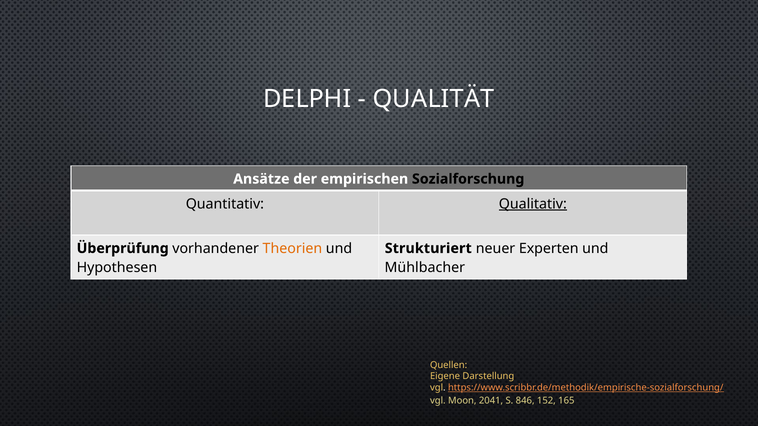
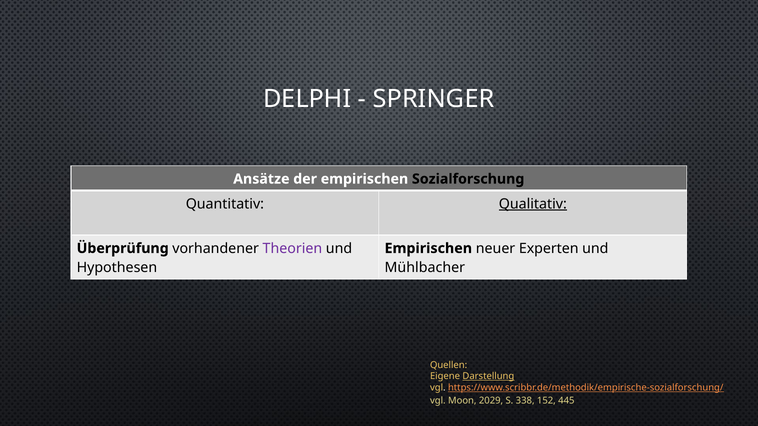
QUALITÄT: QUALITÄT -> SPRINGER (434, 99)
Theorien colour: orange -> purple (292, 249)
Strukturiert: Strukturiert -> Empirischen (428, 249)
Darstellung underline: none -> present (488, 377)
2041: 2041 -> 2029 (491, 401)
846: 846 -> 338 (525, 401)
165: 165 -> 445 (566, 401)
